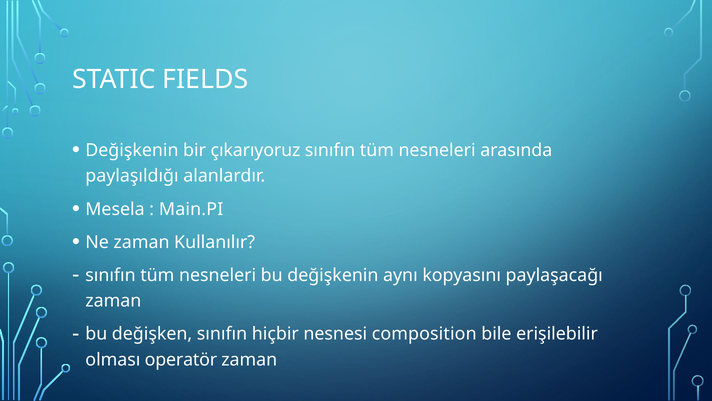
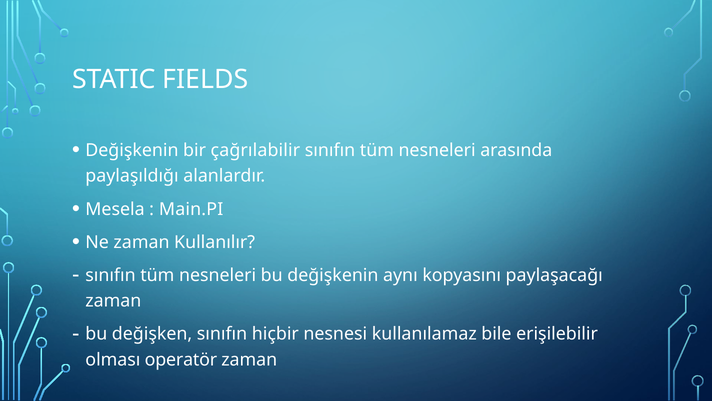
çıkarıyoruz: çıkarıyoruz -> çağrılabilir (255, 150)
composition: composition -> kullanılamaz (424, 334)
